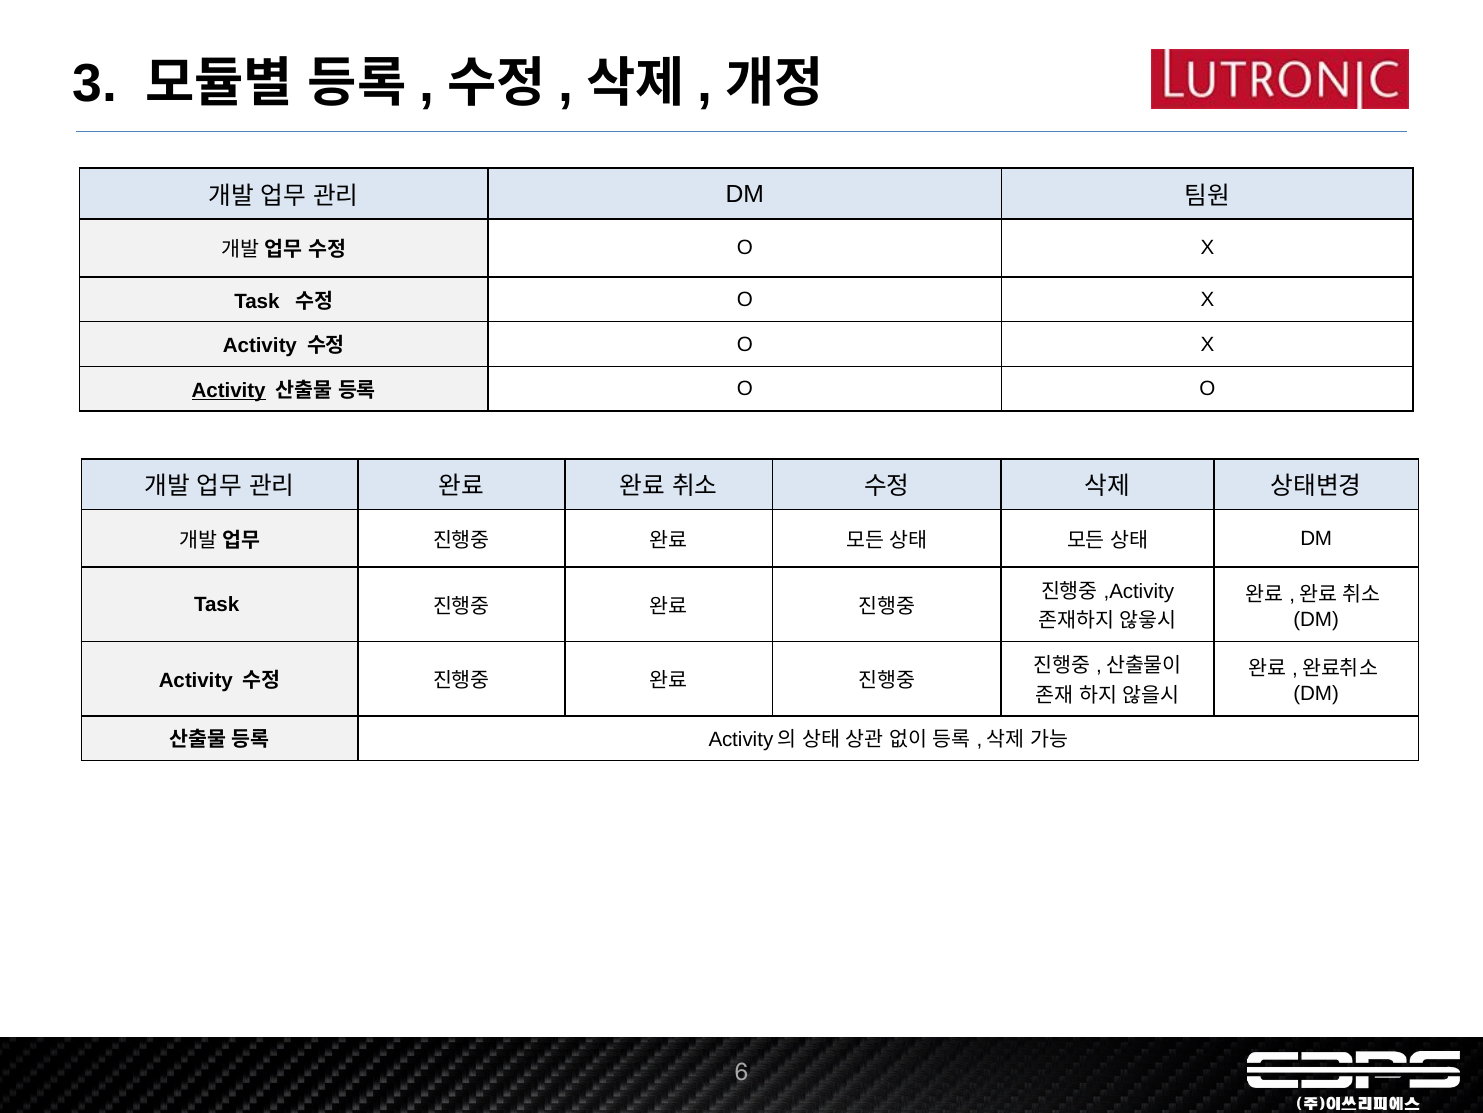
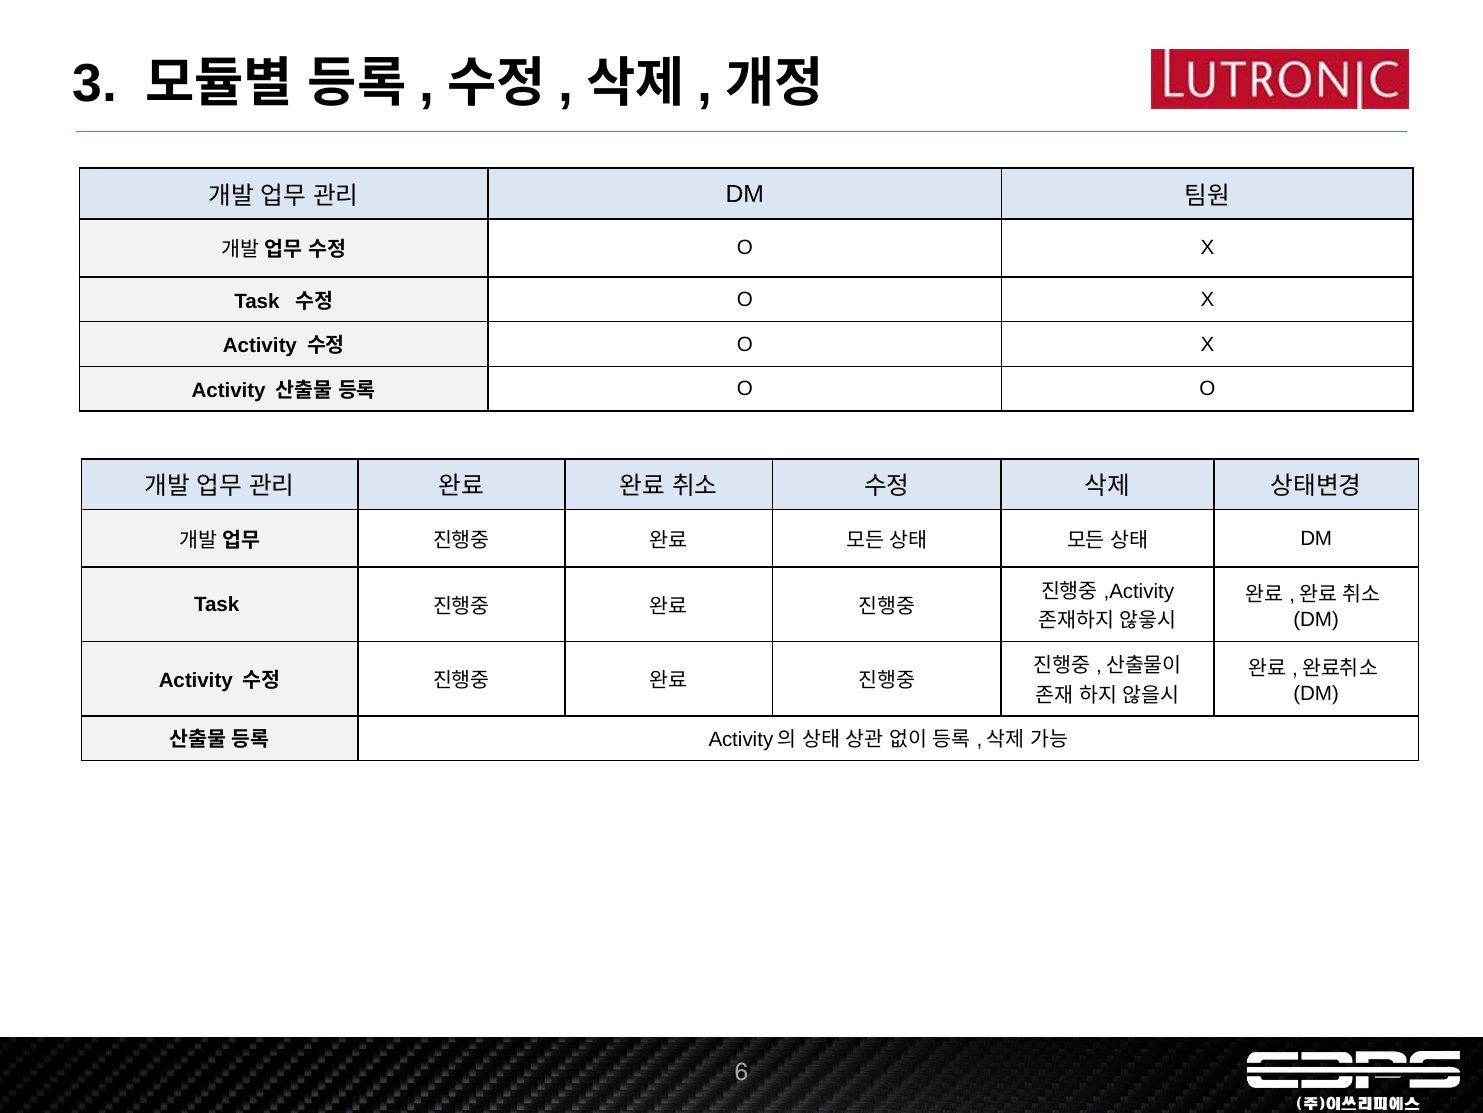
Activity underline: present -> none (229, 391)
